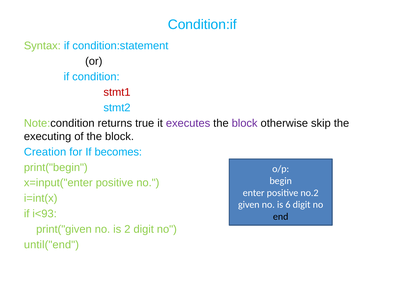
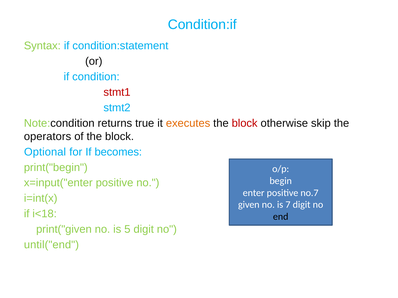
executes colour: purple -> orange (188, 123)
block colour: purple -> red (245, 123)
executing: executing -> operators (48, 137)
Creation: Creation -> Optional (45, 152)
no.2: no.2 -> no.7 (309, 193)
6: 6 -> 7 (288, 205)
i<93: i<93 -> i<18 (45, 214)
2: 2 -> 5 (127, 230)
